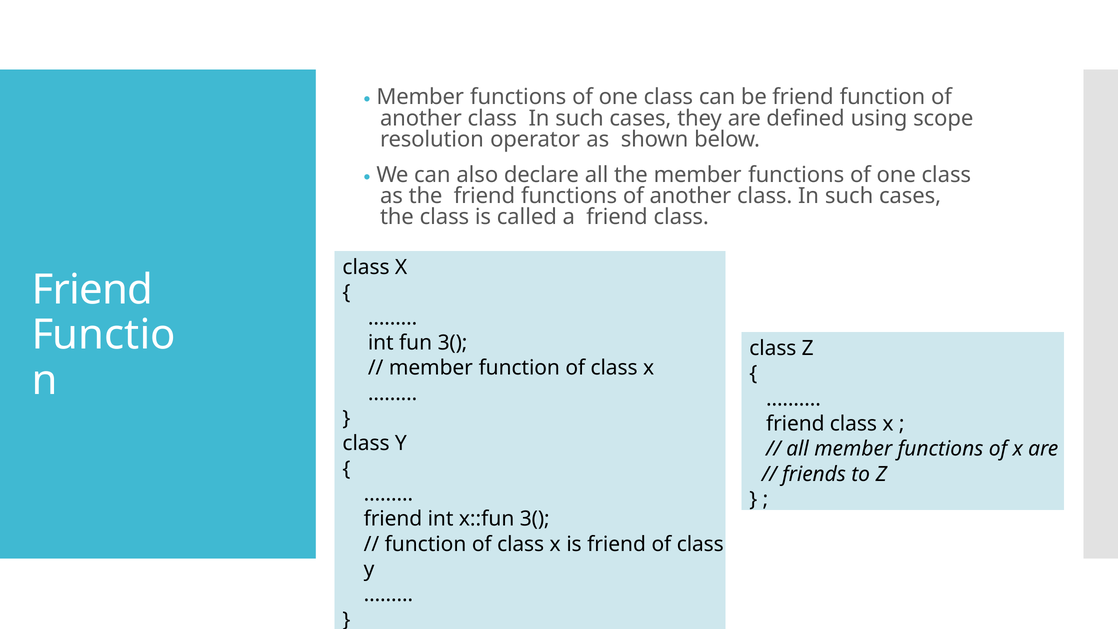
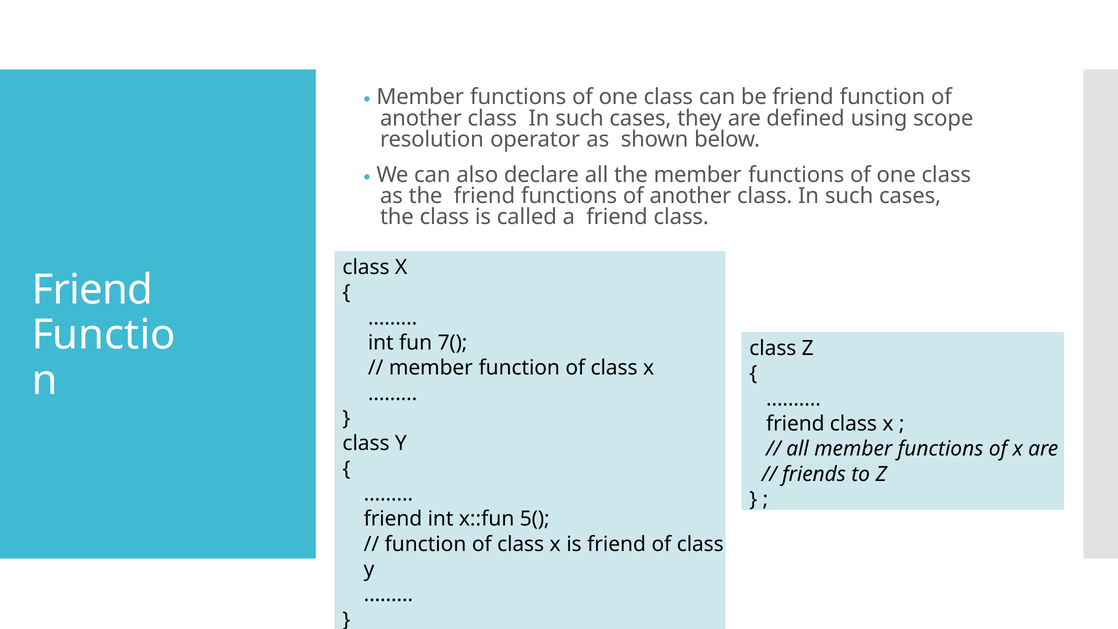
fun 3(: 3( -> 7( (453, 343)
x::fun 3(: 3( -> 5( (535, 519)
